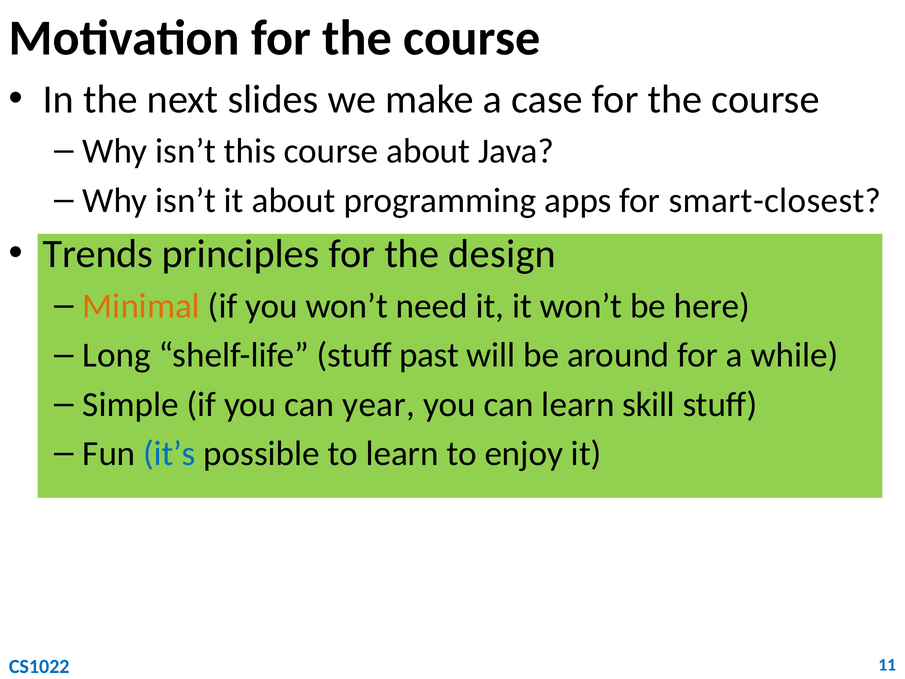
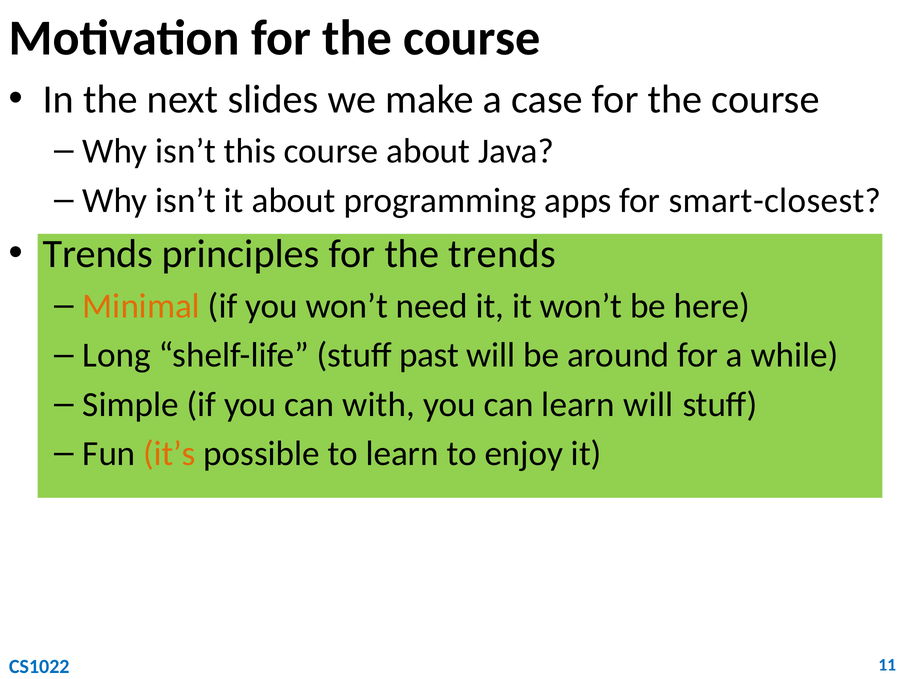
the design: design -> trends (502, 254)
year: year -> with (379, 404)
learn skill: skill -> will (648, 404)
it’s colour: blue -> orange (169, 454)
